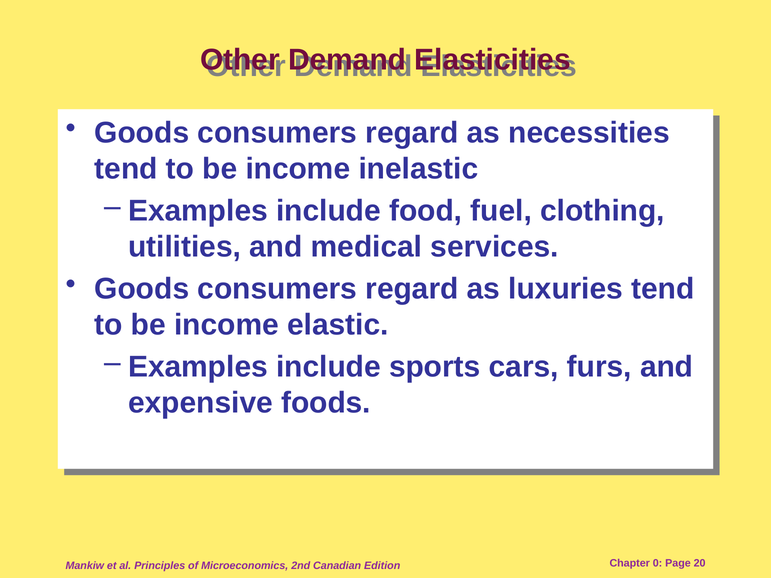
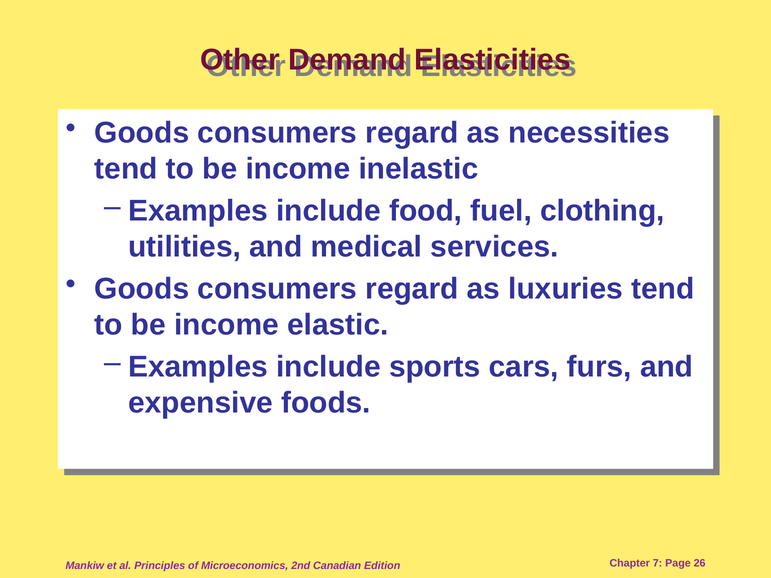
0: 0 -> 7 (658, 564)
20: 20 -> 26 (700, 564)
